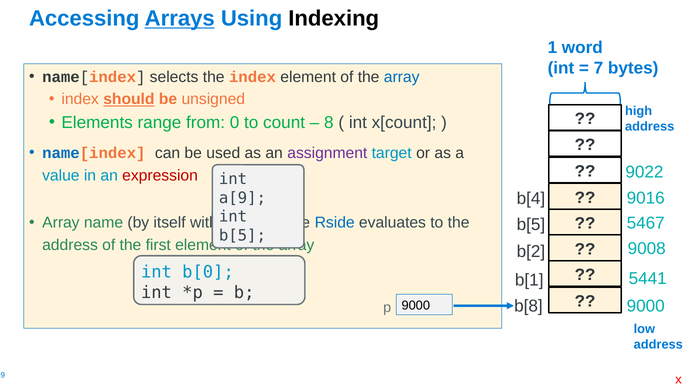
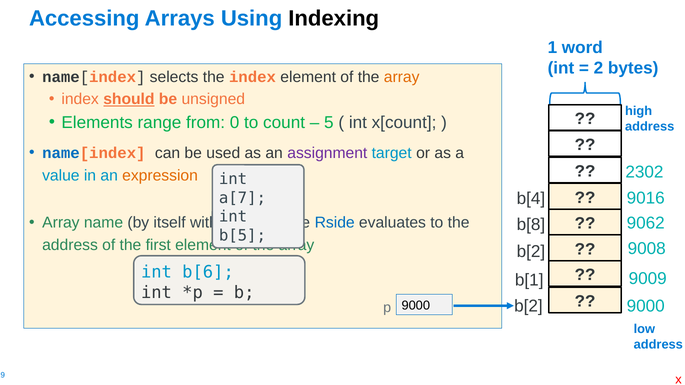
Arrays underline: present -> none (180, 18)
7: 7 -> 2 (598, 68)
array colour: blue -> orange (402, 77)
8: 8 -> 5 (329, 123)
9022: 9022 -> 2302 (644, 172)
expression colour: red -> orange (160, 176)
a[9: a[9 -> a[7 (242, 198)
5467: 5467 -> 9062 (646, 223)
b[5: b[5 -> b[8 (531, 225)
b[0: b[0 -> b[6 (208, 272)
5441: 5441 -> 9009 (648, 279)
b[8: b[8 -> b[2 (528, 306)
